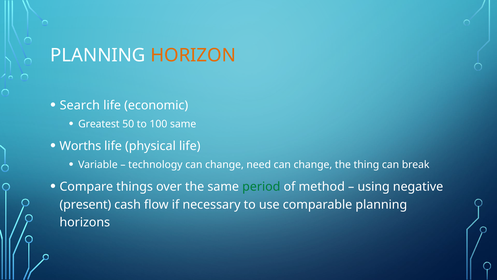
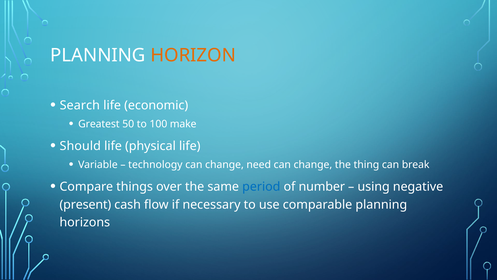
100 same: same -> make (183, 124)
Worths: Worths -> Should (80, 146)
period colour: green -> blue (261, 186)
method: method -> number (322, 186)
